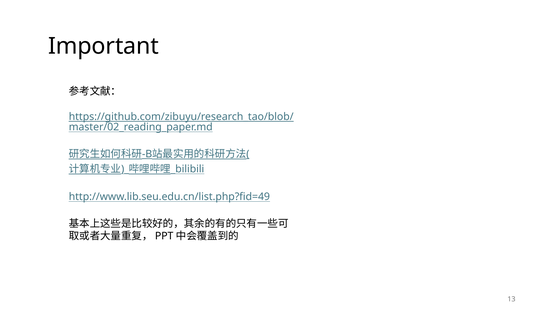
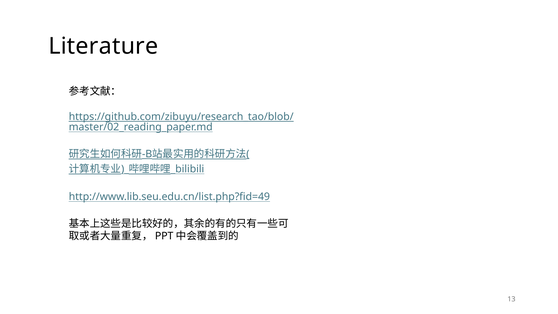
Important: Important -> Literature (103, 46)
